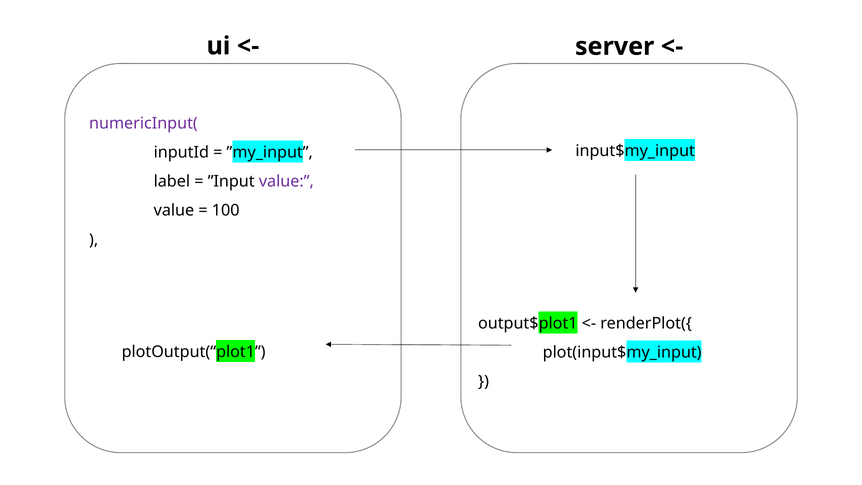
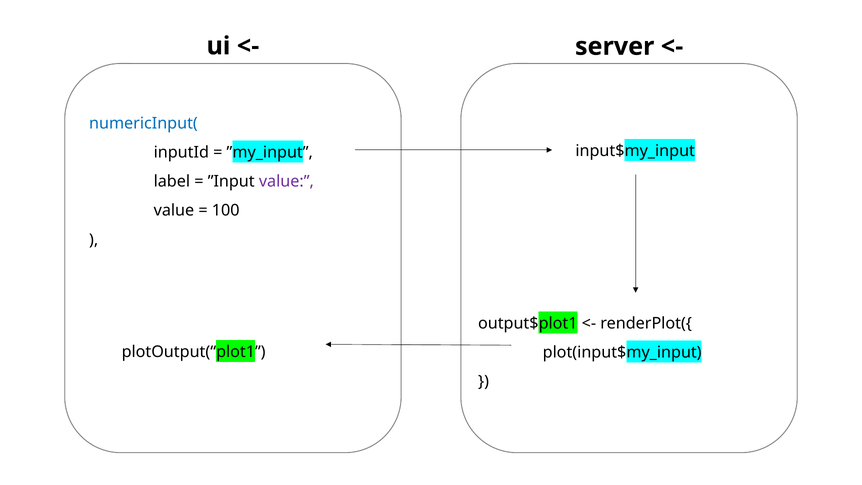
numericInput( colour: purple -> blue (143, 123)
